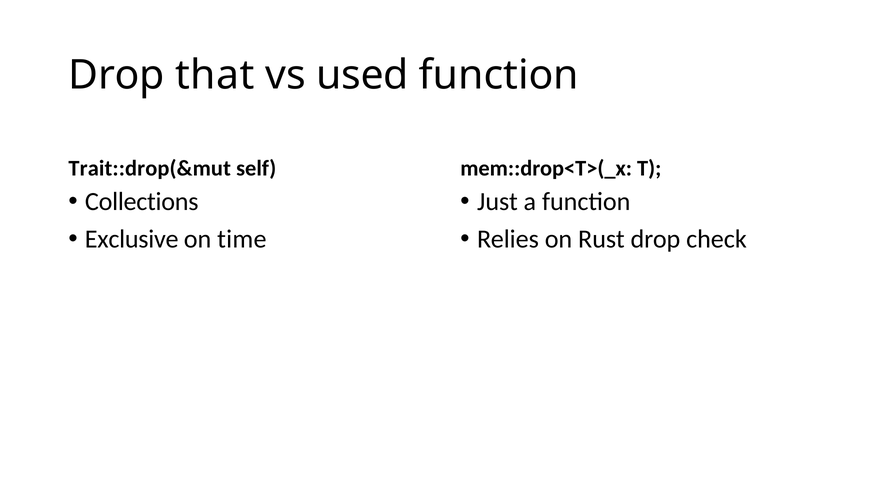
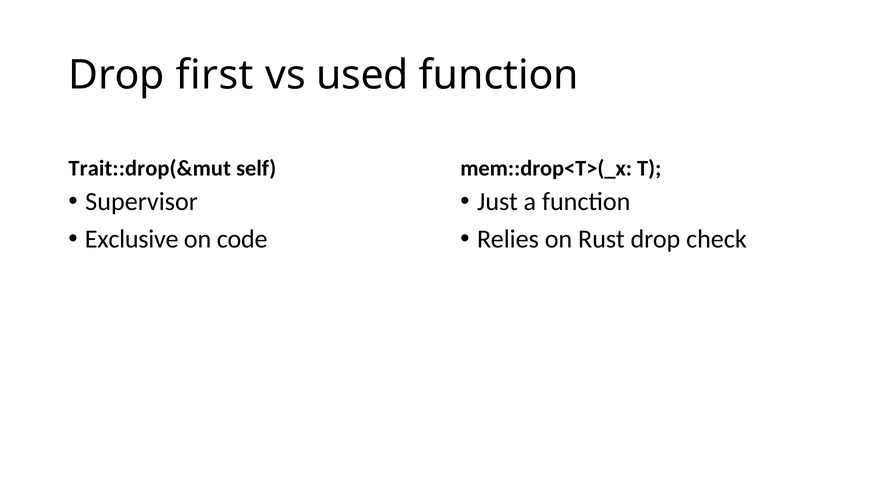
that: that -> first (215, 75)
Collections: Collections -> Supervisor (142, 201)
time: time -> code (242, 239)
